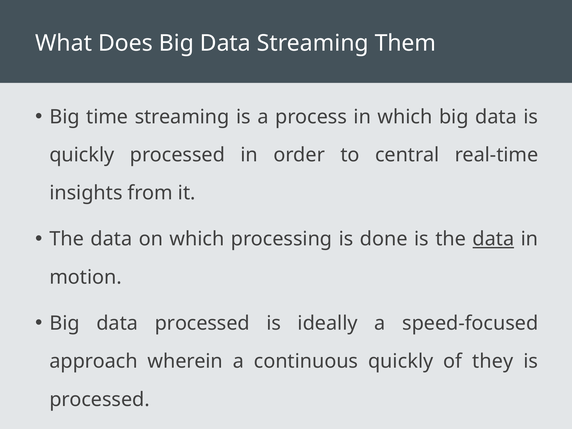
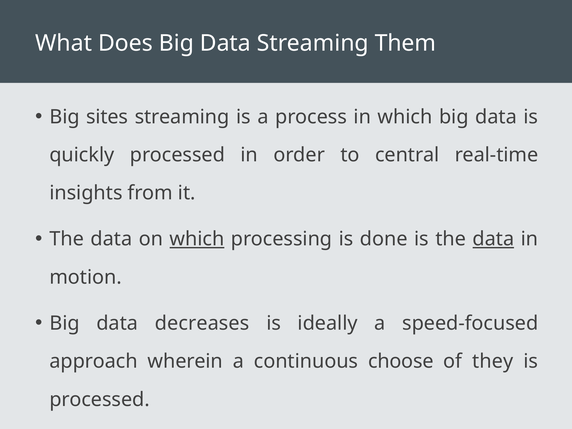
time: time -> sites (107, 117)
which underline: none -> present (197, 239)
data processed: processed -> decreases (202, 323)
continuous quickly: quickly -> choose (401, 361)
